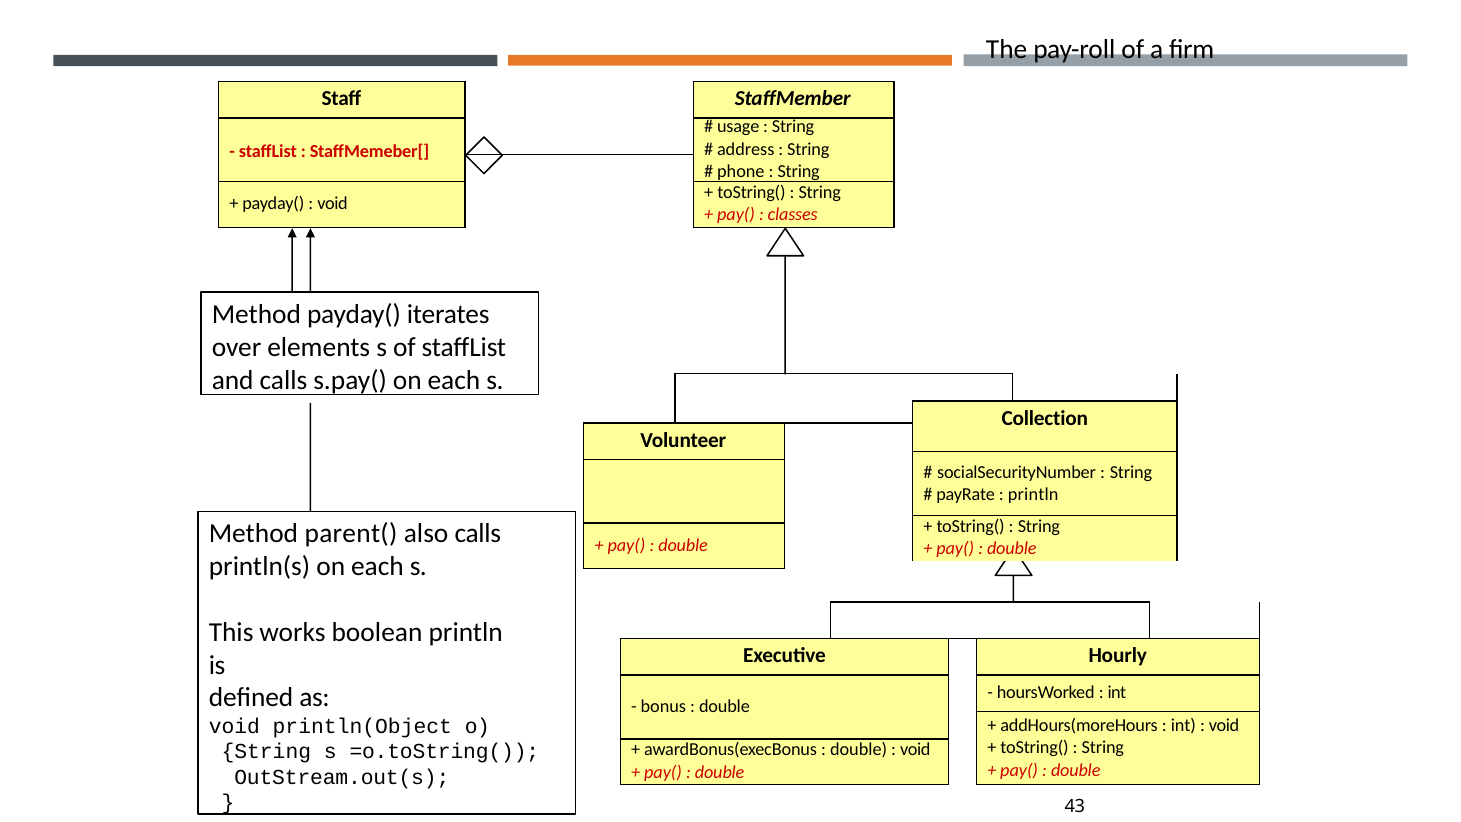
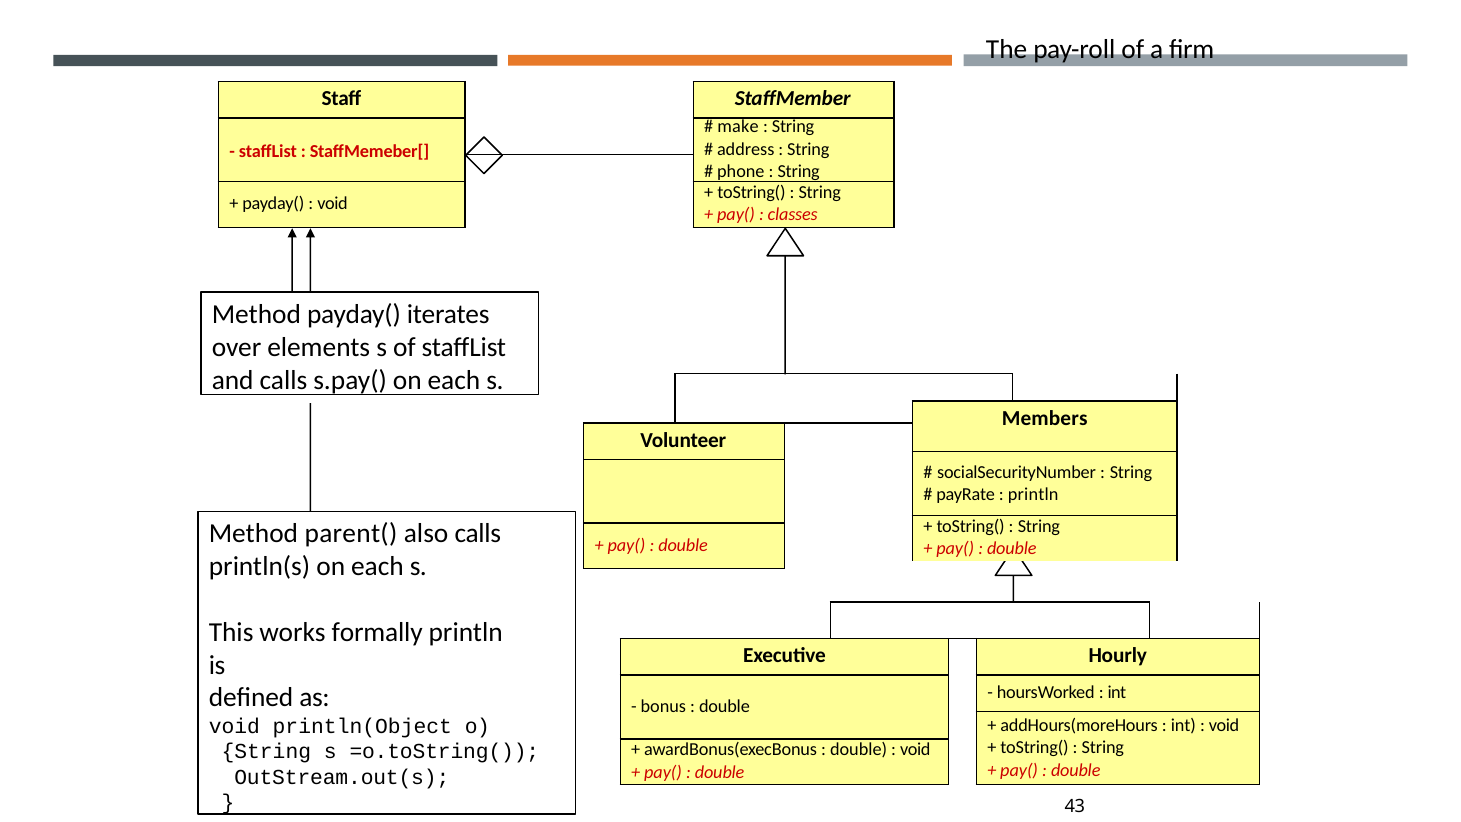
usage: usage -> make (738, 127)
Collection: Collection -> Members (1045, 418)
boolean: boolean -> formally (377, 632)
